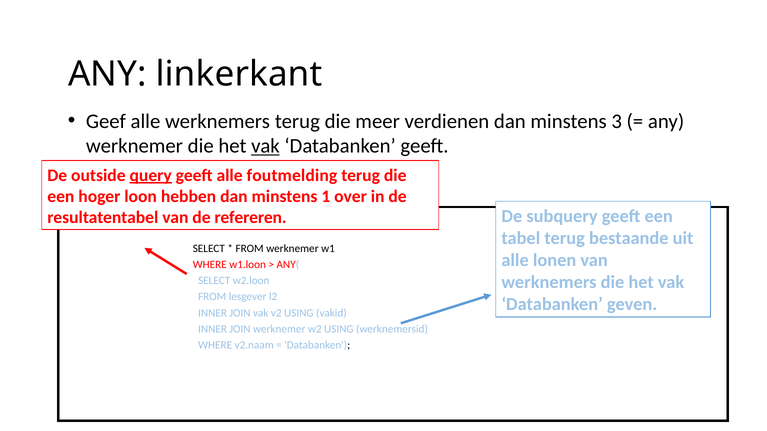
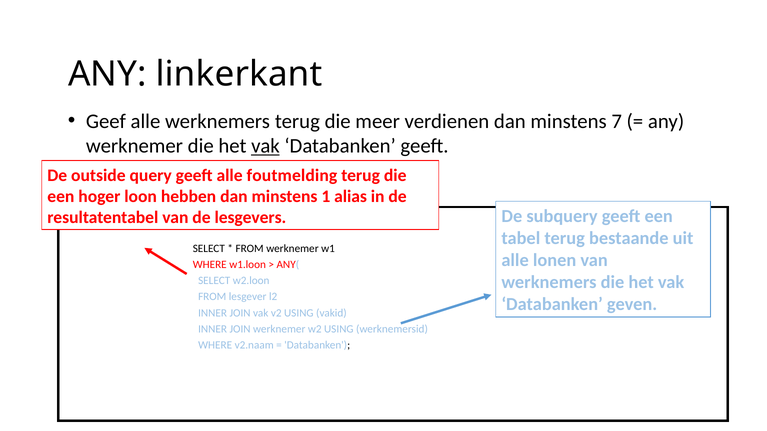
3: 3 -> 7 (617, 121)
query underline: present -> none (151, 175)
over: over -> alias (351, 196)
refereren: refereren -> lesgevers (250, 218)
